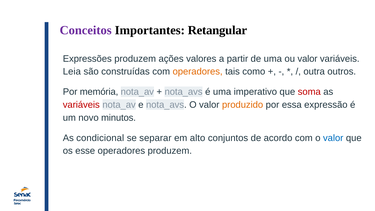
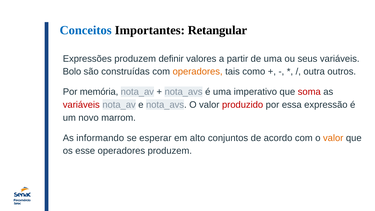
Conceitos colour: purple -> blue (86, 30)
ações: ações -> definir (171, 59)
ou valor: valor -> seus (307, 59)
Leia: Leia -> Bolo (72, 72)
produzido colour: orange -> red (243, 105)
minutos: minutos -> marrom (119, 118)
condicional: condicional -> informando (100, 138)
separar: separar -> esperar (155, 138)
valor colour: blue -> orange (333, 138)
